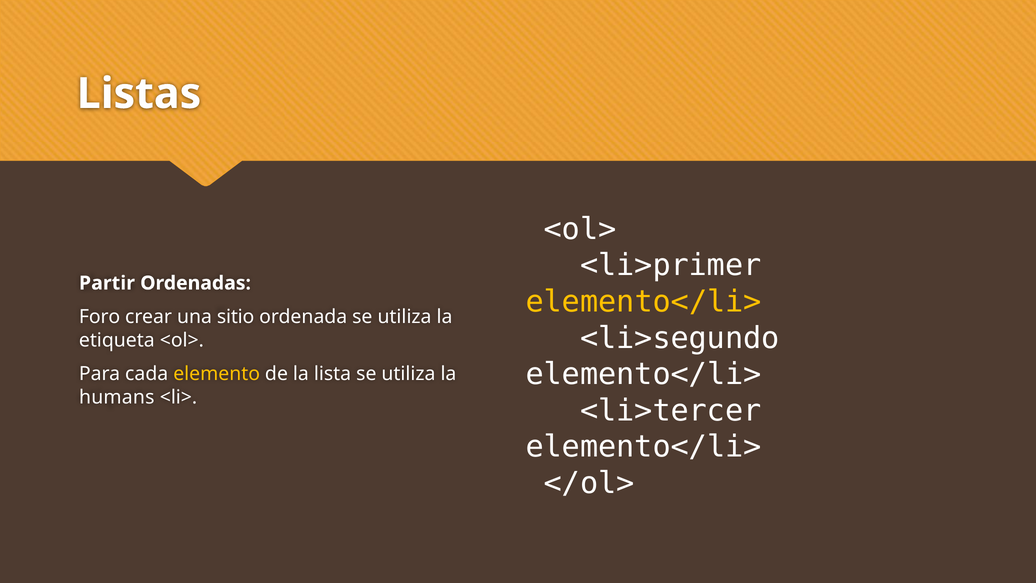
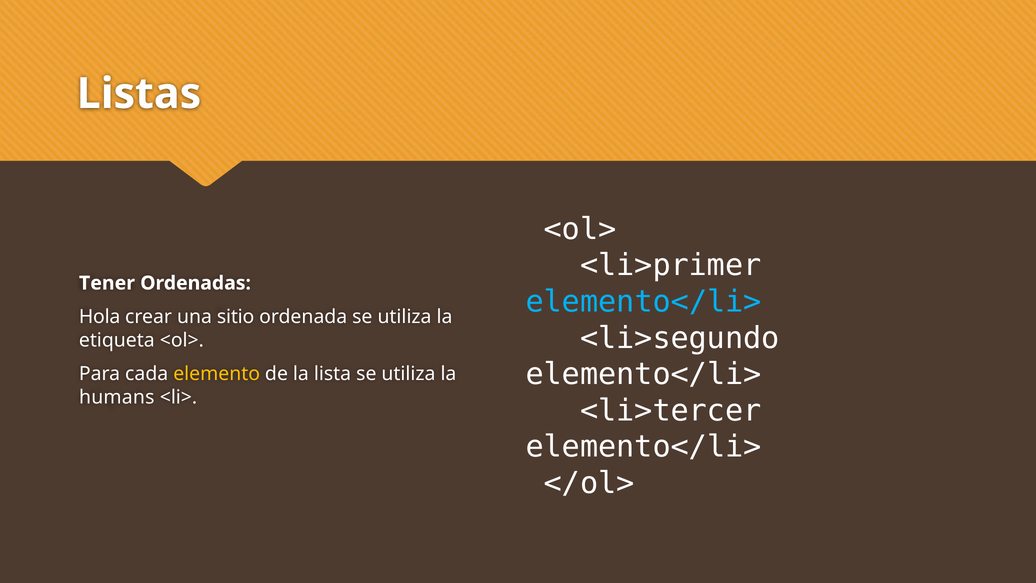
Partir: Partir -> Tener (107, 283)
elemento</li> colour: yellow -> light blue (644, 302)
Foro: Foro -> Hola (100, 317)
